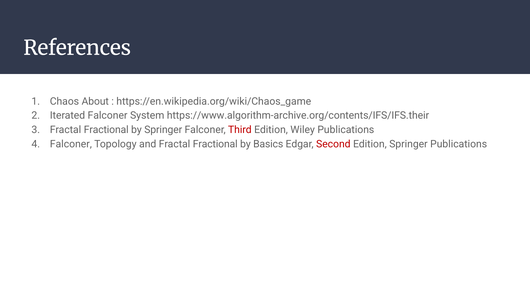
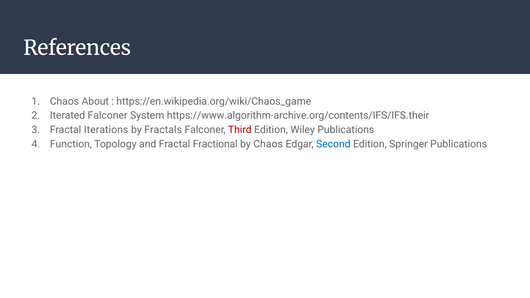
Fractional: Fractional -> Iterations (106, 130)
by Springer: Springer -> Fractals (163, 130)
Falconer: Falconer -> Function (71, 144)
by Basics: Basics -> Chaos (268, 144)
Second colour: red -> blue (333, 144)
